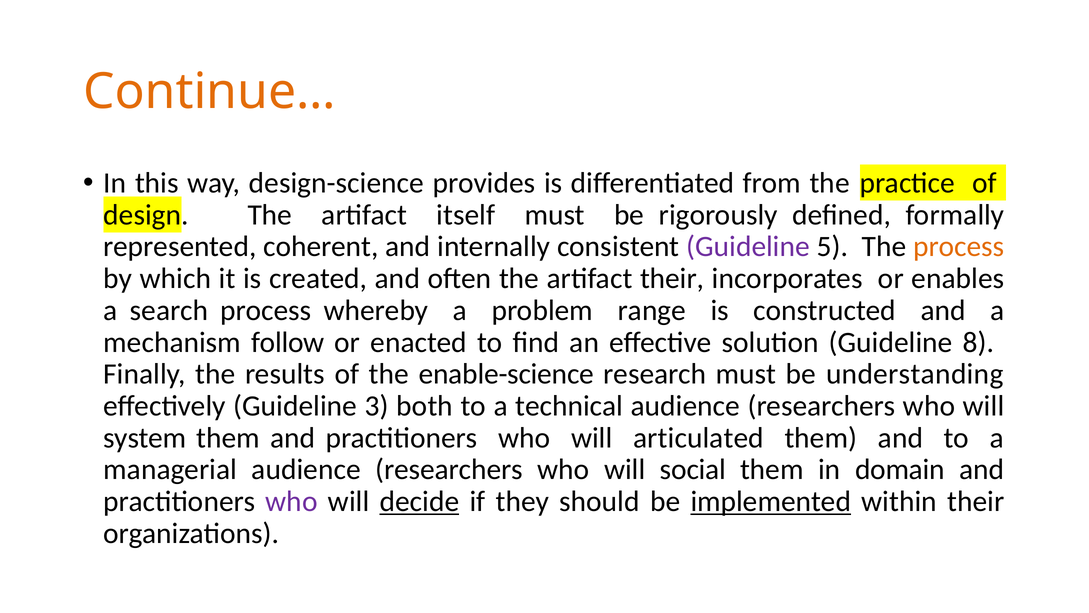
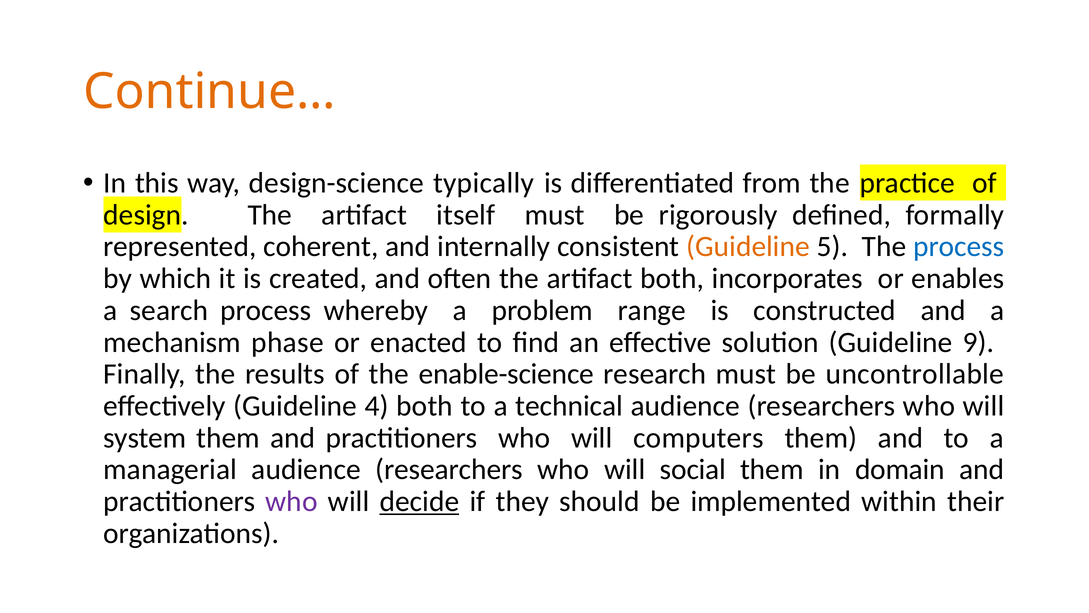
provides: provides -> typically (484, 183)
Guideline colour: purple -> orange (748, 247)
process colour: orange -> blue (959, 247)
artifact their: their -> both (672, 278)
follow: follow -> phase (288, 342)
8: 8 -> 9 (978, 342)
understanding: understanding -> uncontrollable (915, 374)
3: 3 -> 4 (377, 406)
articulated: articulated -> computers (698, 438)
implemented underline: present -> none (771, 501)
